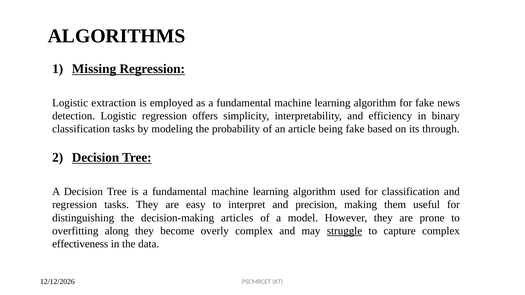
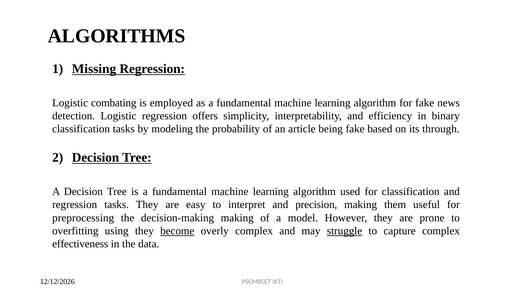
extraction: extraction -> combating (114, 103)
distinguishing: distinguishing -> preprocessing (83, 218)
decision-making articles: articles -> making (237, 218)
along: along -> using (117, 231)
become underline: none -> present (177, 231)
